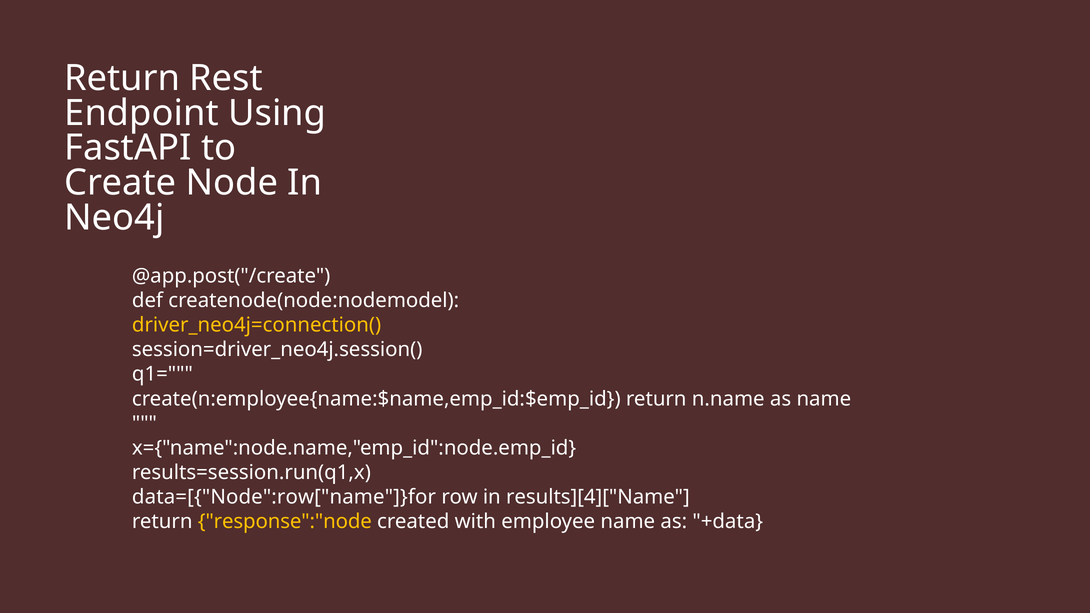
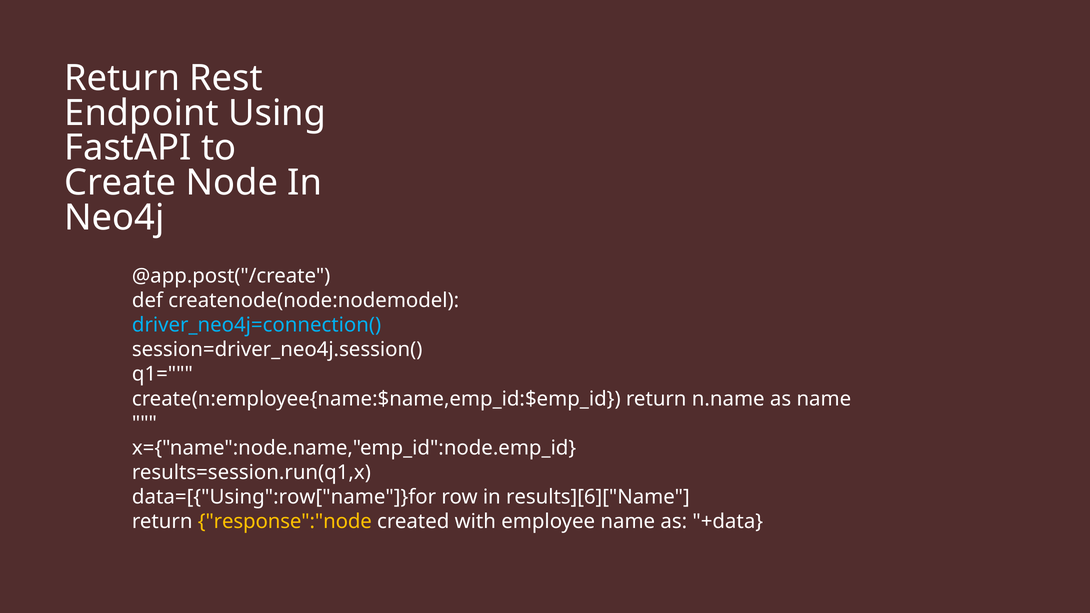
driver_neo4j=connection( colour: yellow -> light blue (257, 325)
data=[{"Node":row["name"]}for: data=[{"Node":row["name"]}for -> data=[{"Using":row["name"]}for (284, 497)
results][4]["Name: results][4]["Name -> results][6]["Name (598, 497)
